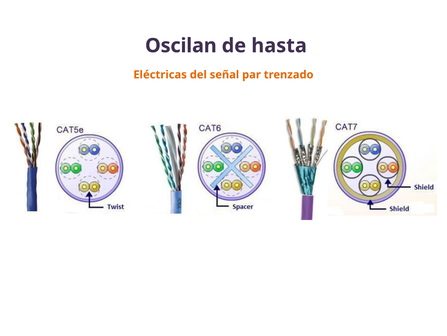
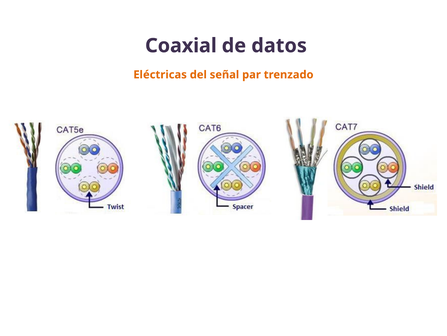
Oscilan: Oscilan -> Coaxial (181, 46)
hasta: hasta -> datos (279, 46)
